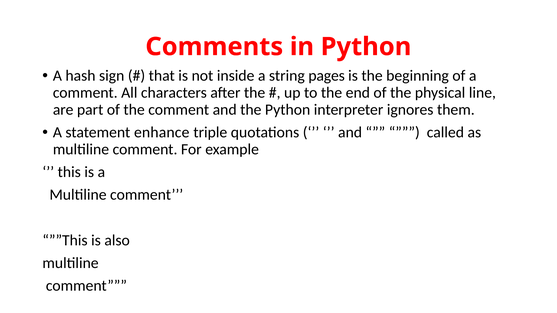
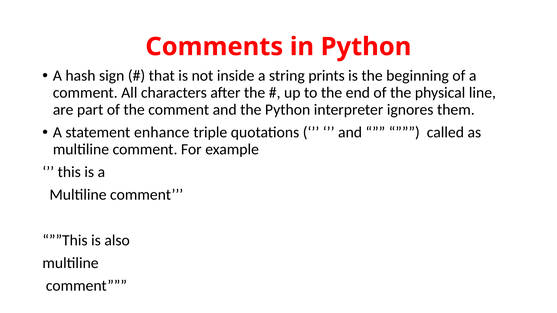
pages: pages -> prints (327, 76)
